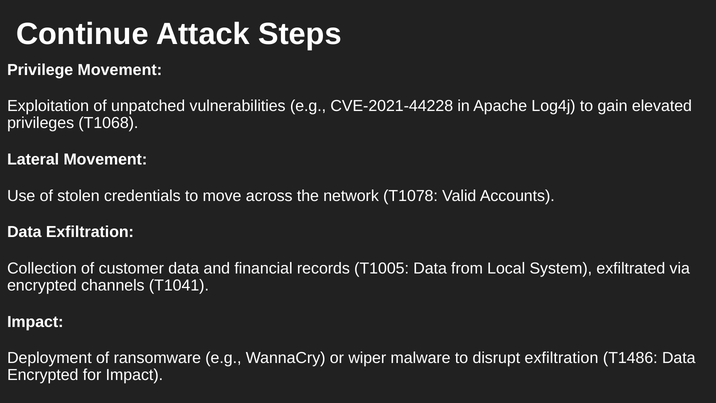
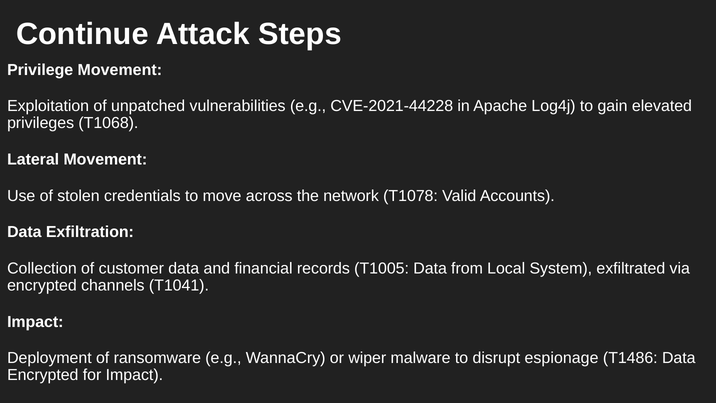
disrupt exfiltration: exfiltration -> espionage (562, 358)
